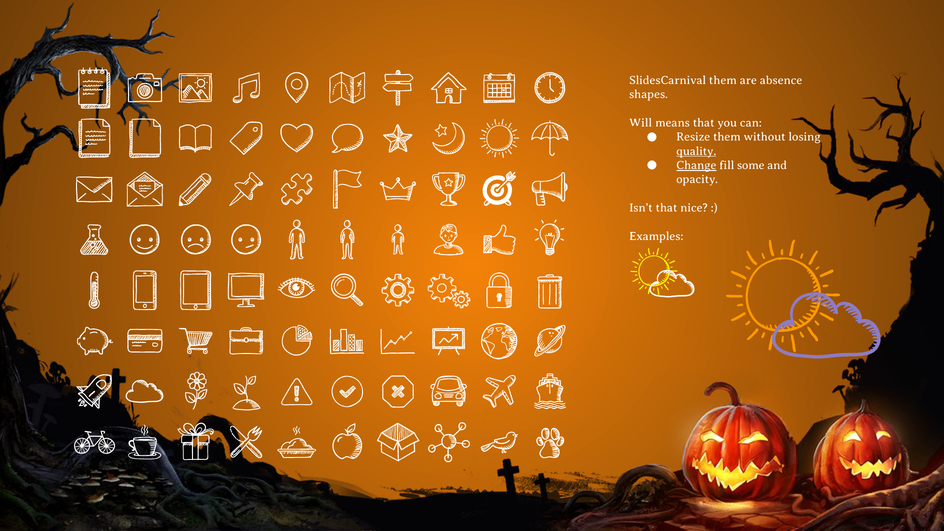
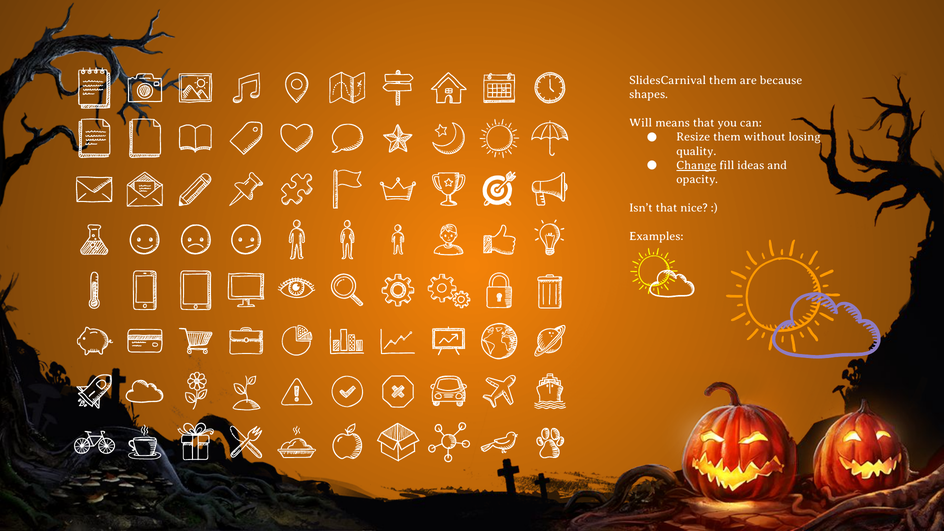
absence: absence -> because (781, 80)
quality underline: present -> none (696, 151)
some: some -> ideas (751, 165)
